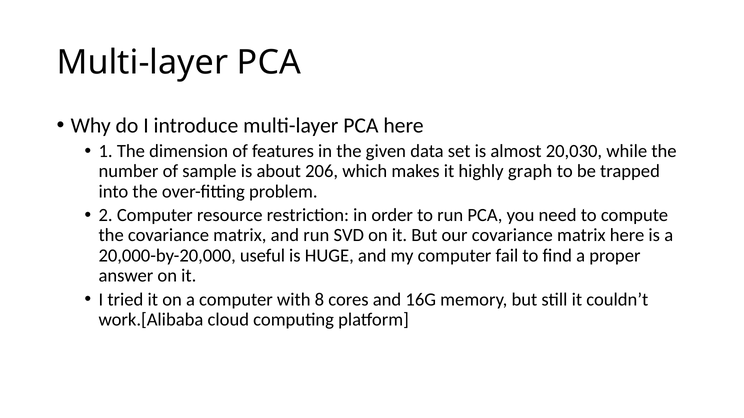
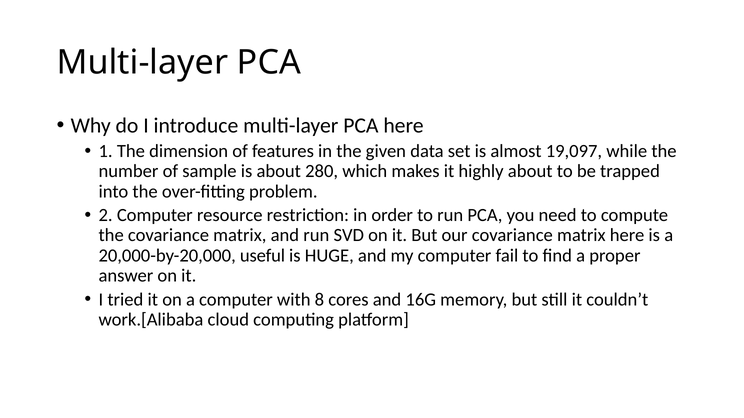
20,030: 20,030 -> 19,097 (574, 151)
206: 206 -> 280 (322, 172)
highly graph: graph -> about (530, 172)
